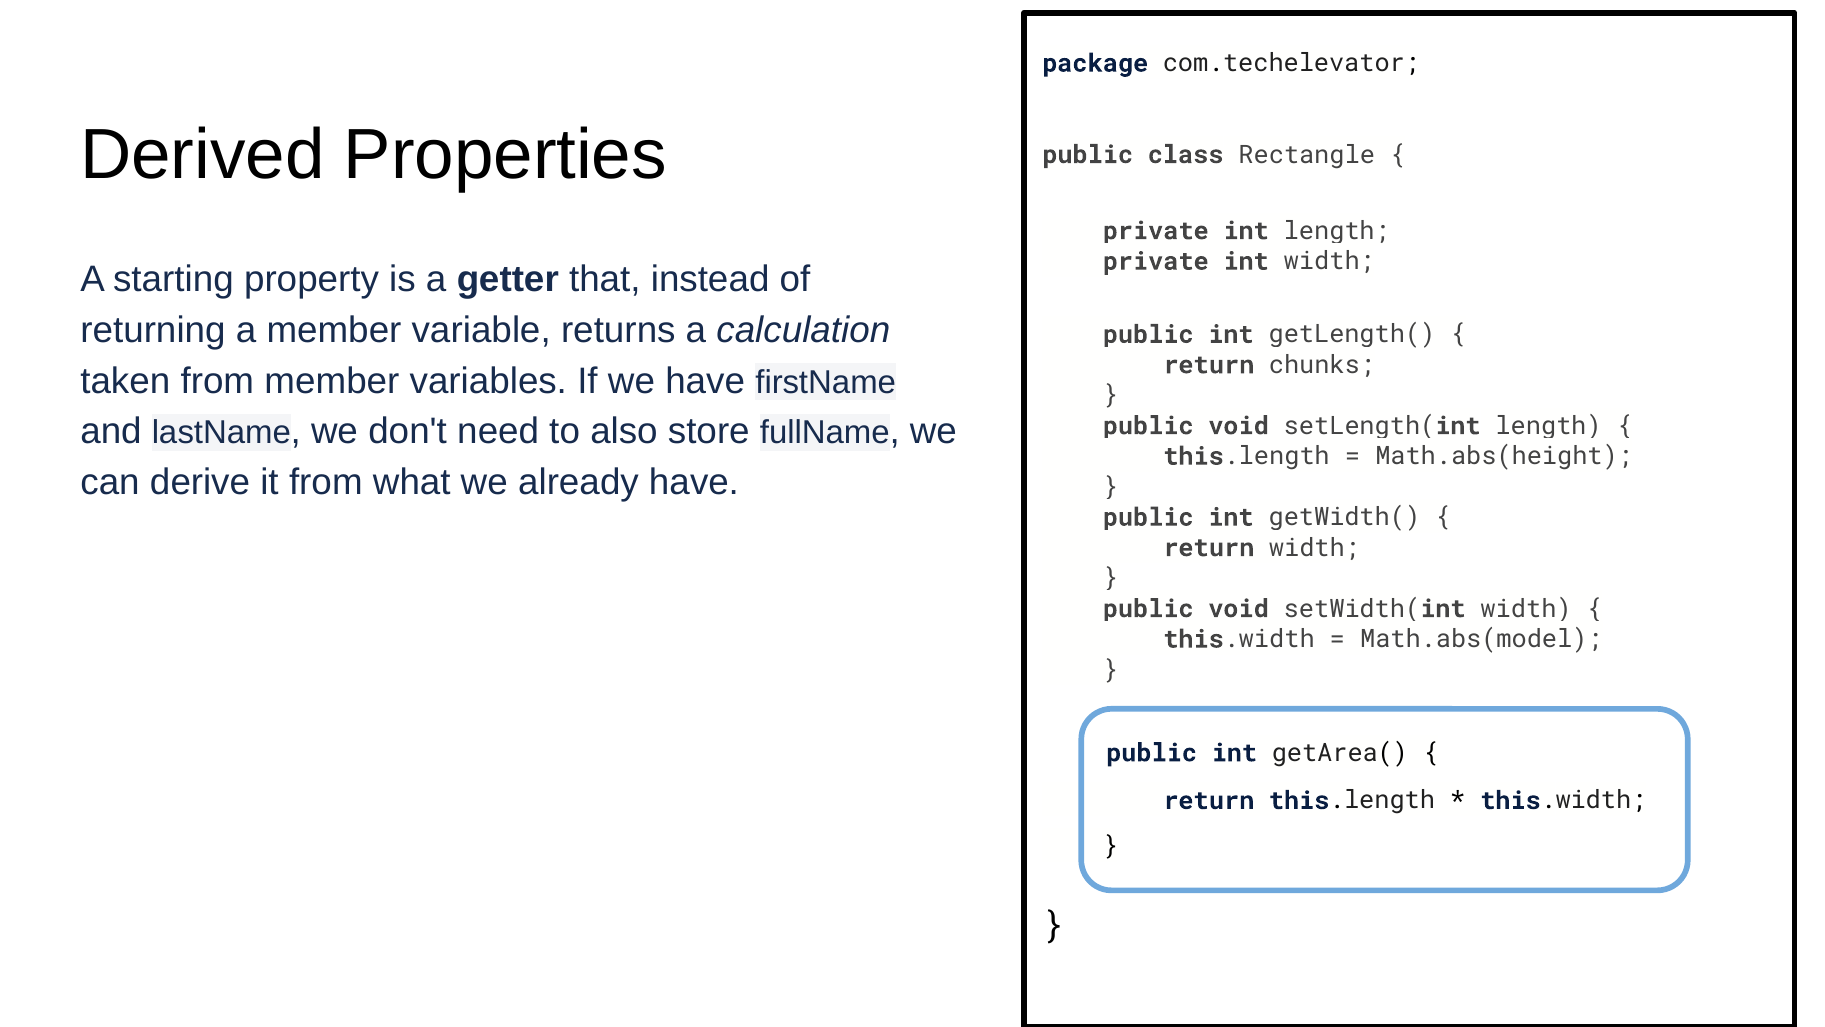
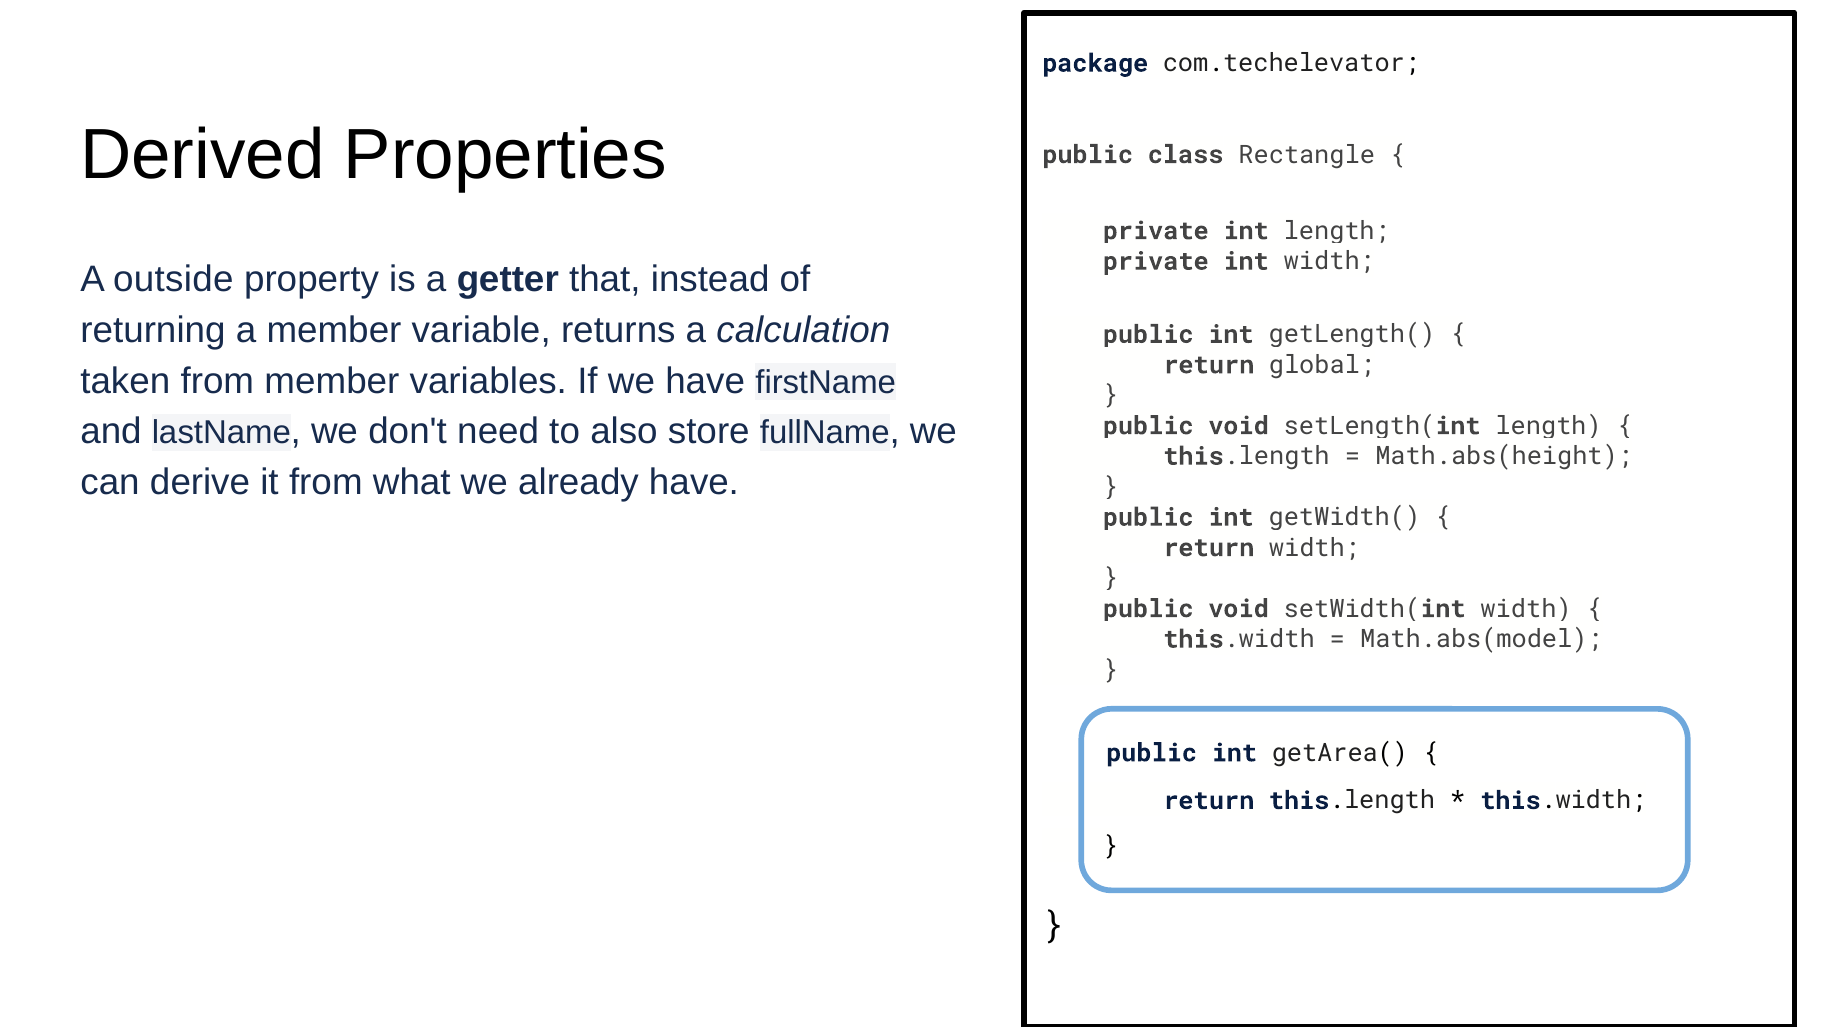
starting: starting -> outside (173, 280)
chunks: chunks -> global (1322, 365)
